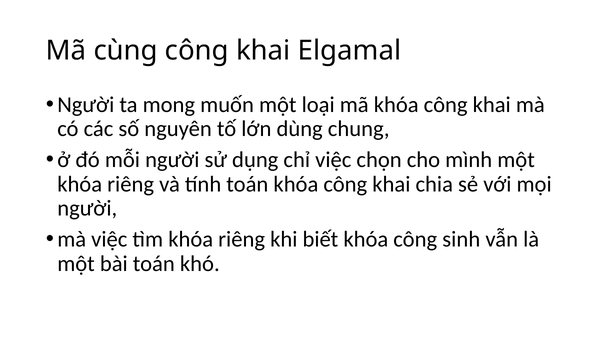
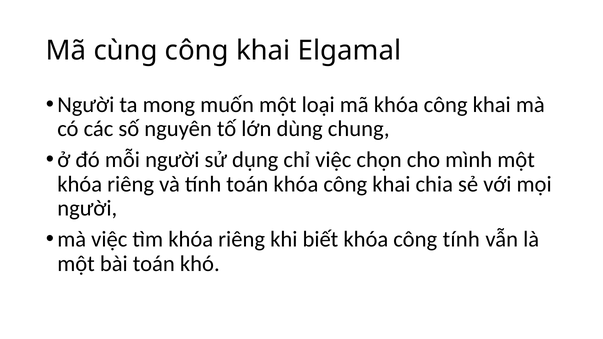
công sinh: sinh -> tính (461, 239)
